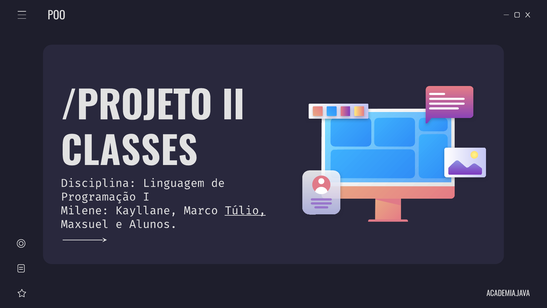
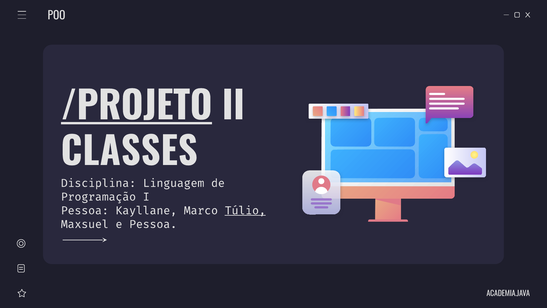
/PROJETO underline: none -> present (137, 107)
Milene: Milene -> Pessoa (85, 210)
e Alunos: Alunos -> Pessoa (153, 224)
